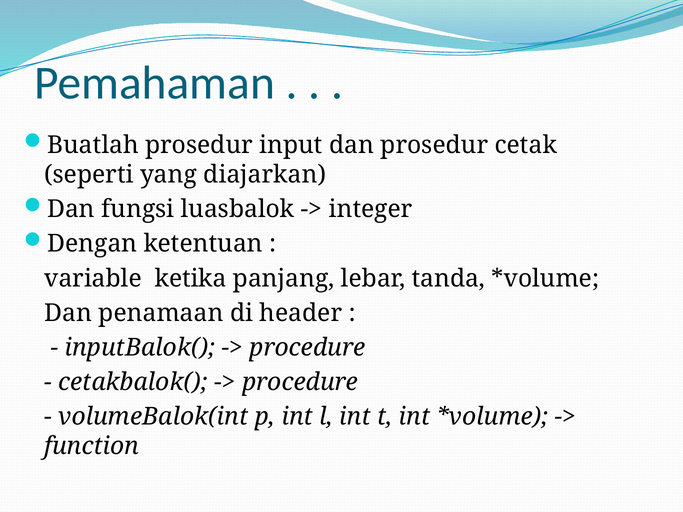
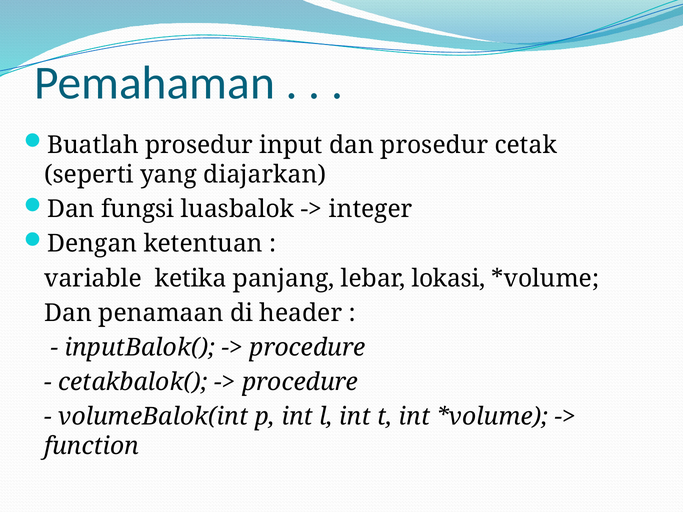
tanda: tanda -> lokasi (449, 279)
